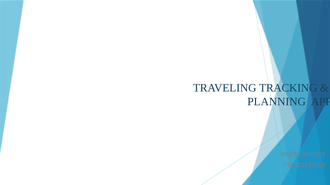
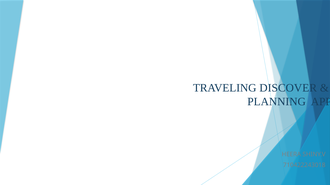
TRACKING: TRACKING -> DISCOVER (288, 88)
